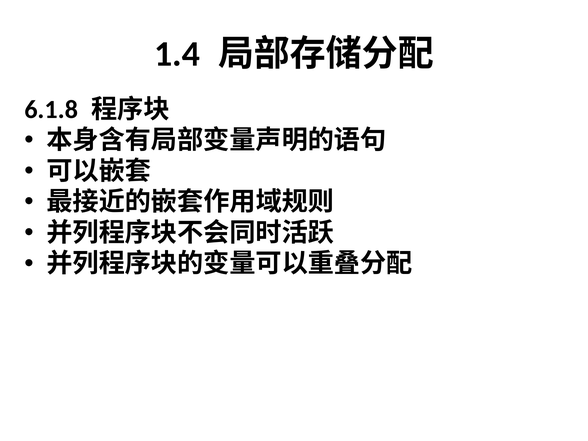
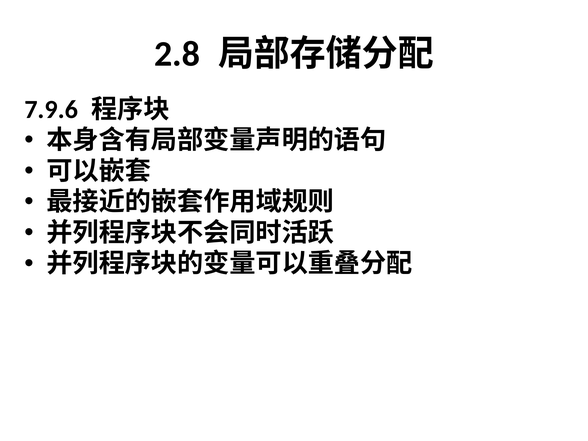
1.4: 1.4 -> 2.8 (177, 54)
6.1.8: 6.1.8 -> 7.9.6 (51, 109)
